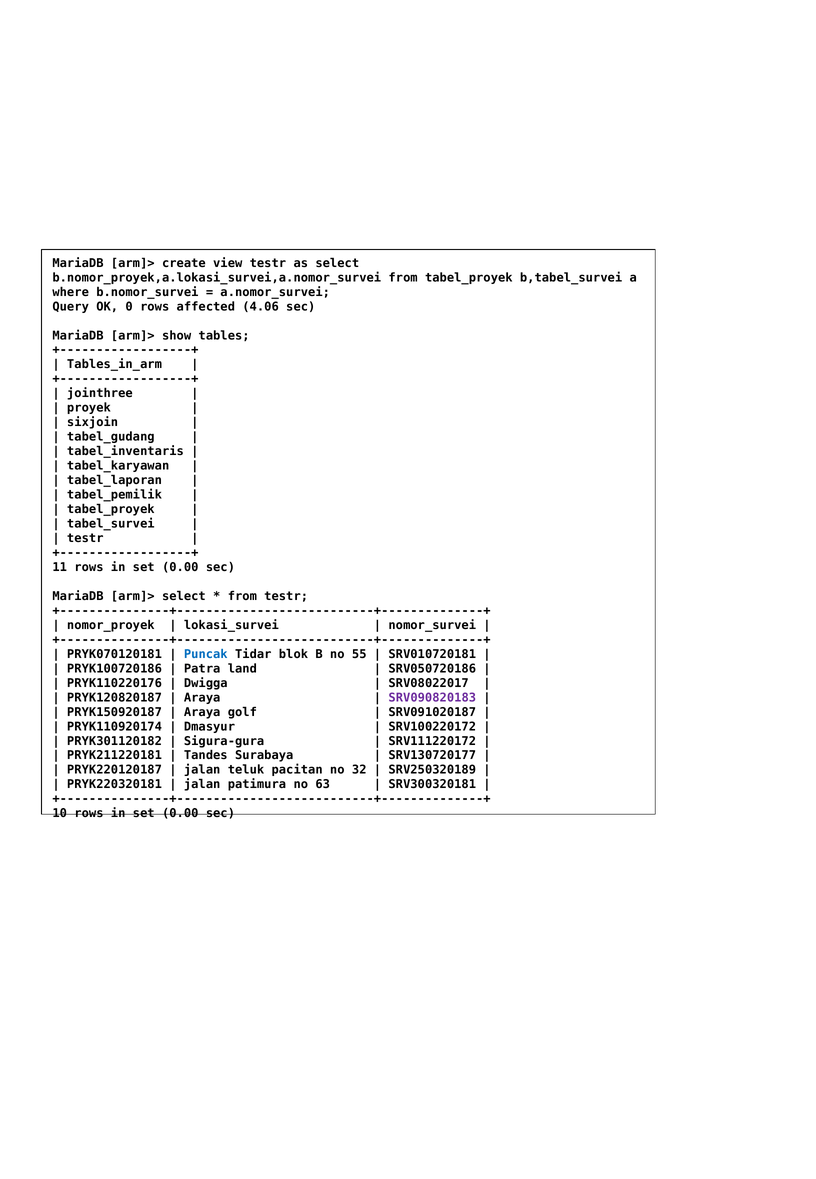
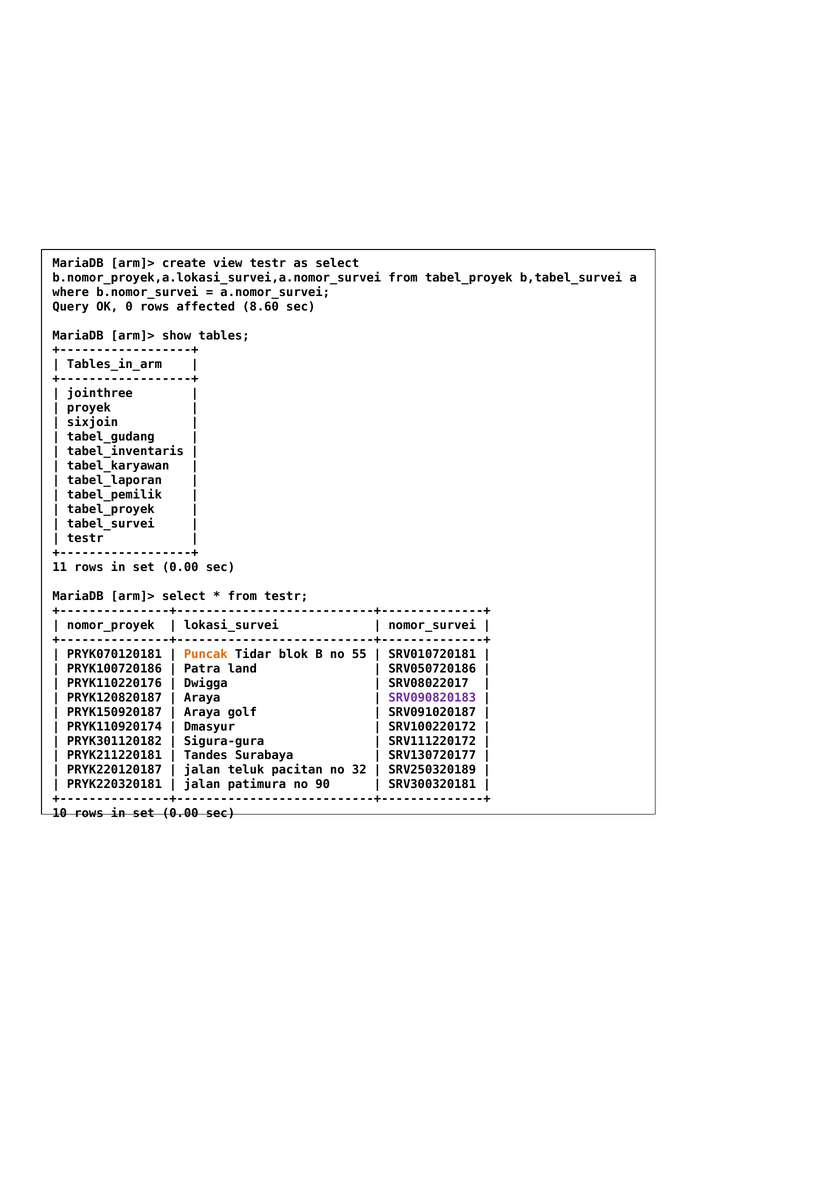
4.06: 4.06 -> 8.60 (261, 306)
Puncak colour: blue -> orange (206, 654)
63: 63 -> 90 (323, 784)
